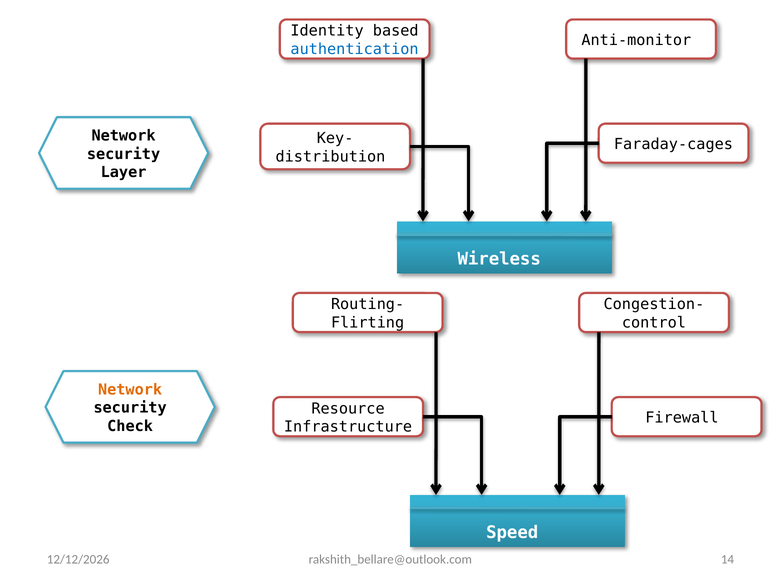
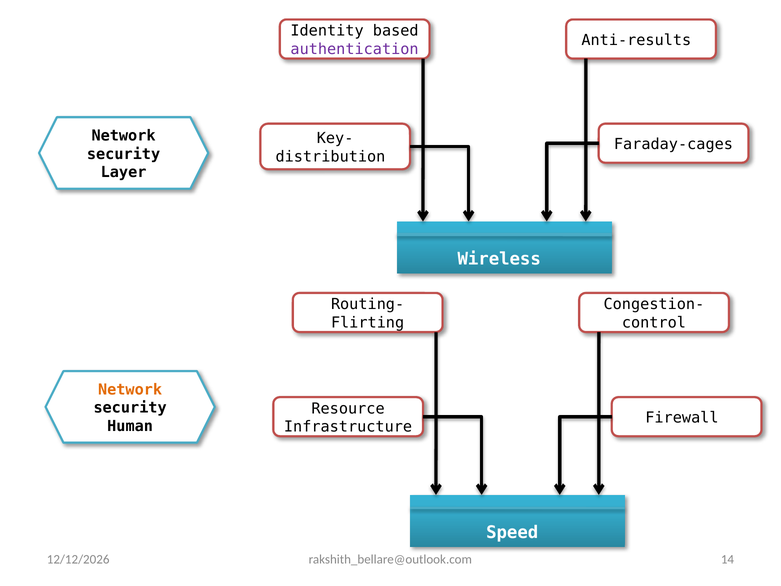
Anti-monitor: Anti-monitor -> Anti-results (636, 40)
authentication colour: blue -> purple (355, 49)
Check: Check -> Human (130, 426)
